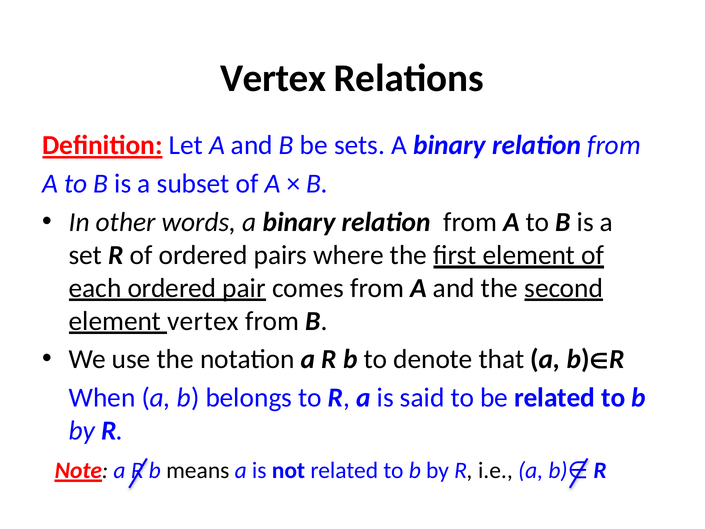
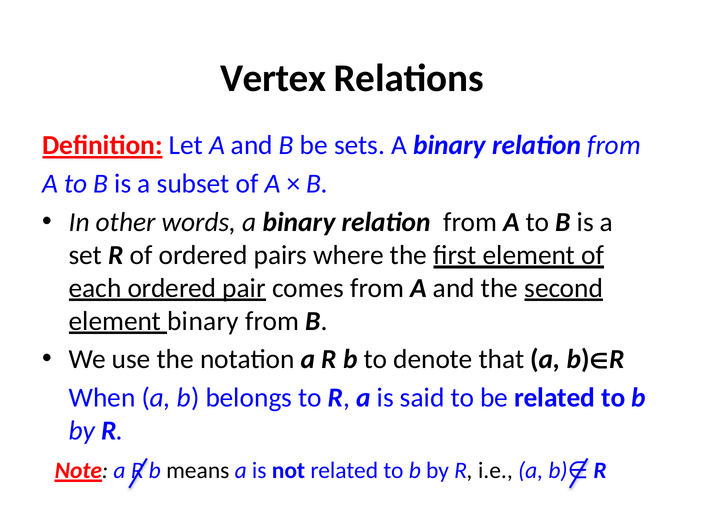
element vertex: vertex -> binary (203, 321)
